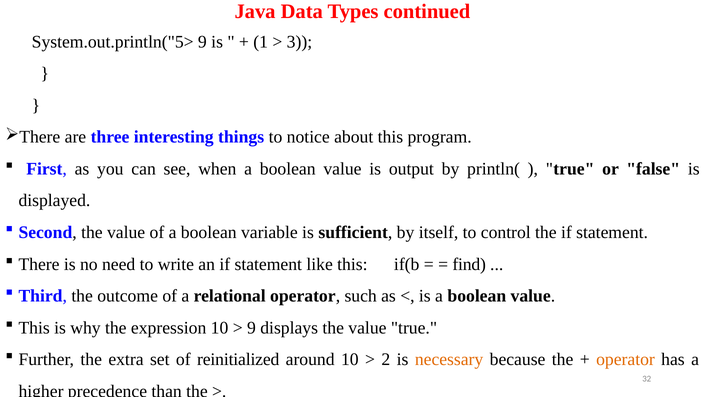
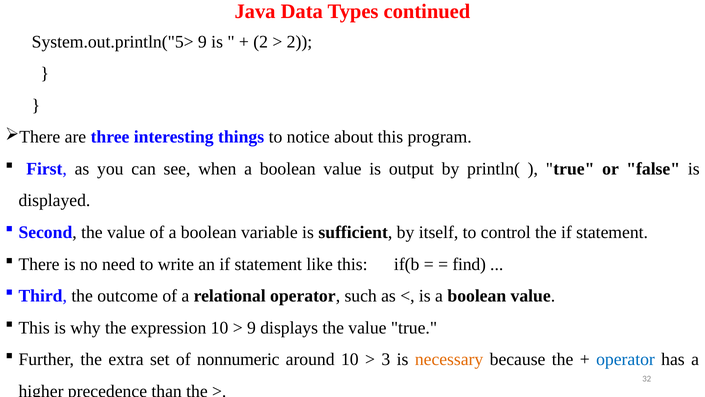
1: 1 -> 2 (261, 42)
3: 3 -> 2 (299, 42)
reinitialized: reinitialized -> nonnumeric (238, 359)
2: 2 -> 3 (386, 359)
operator colour: orange -> blue (626, 359)
